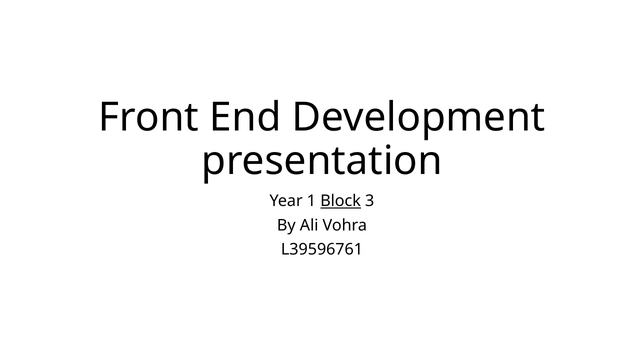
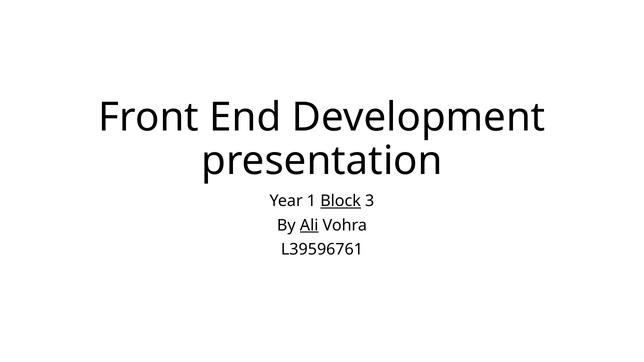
Ali underline: none -> present (309, 225)
